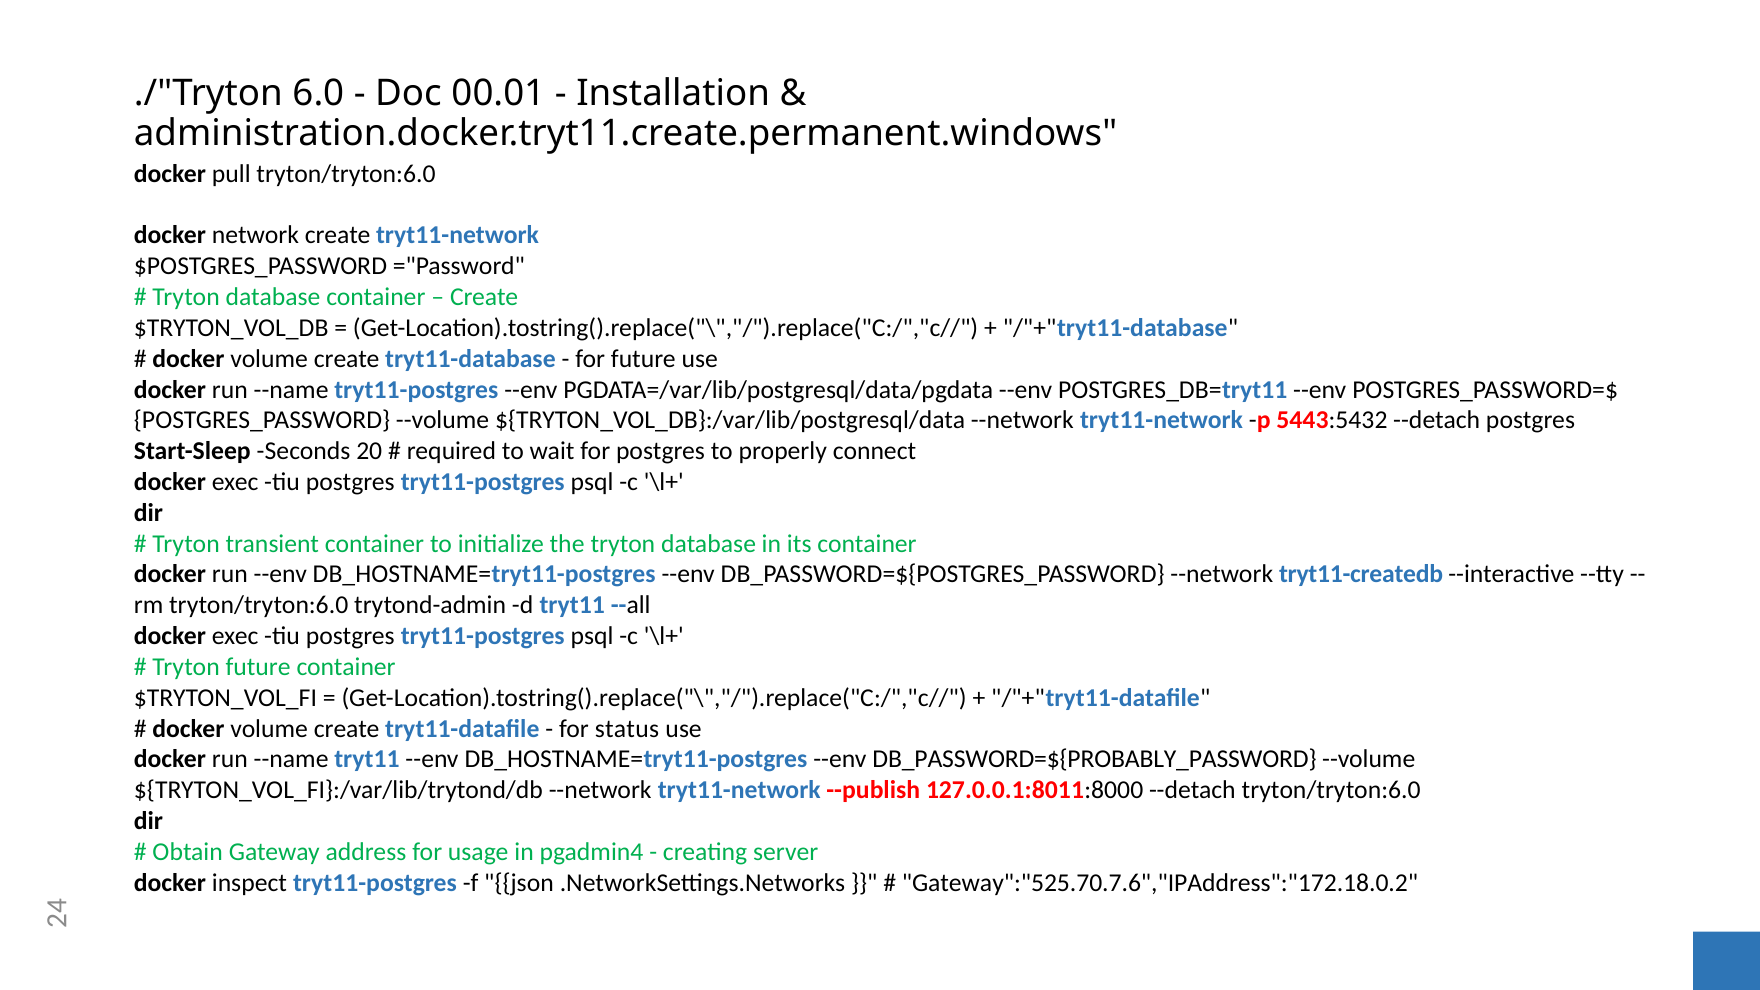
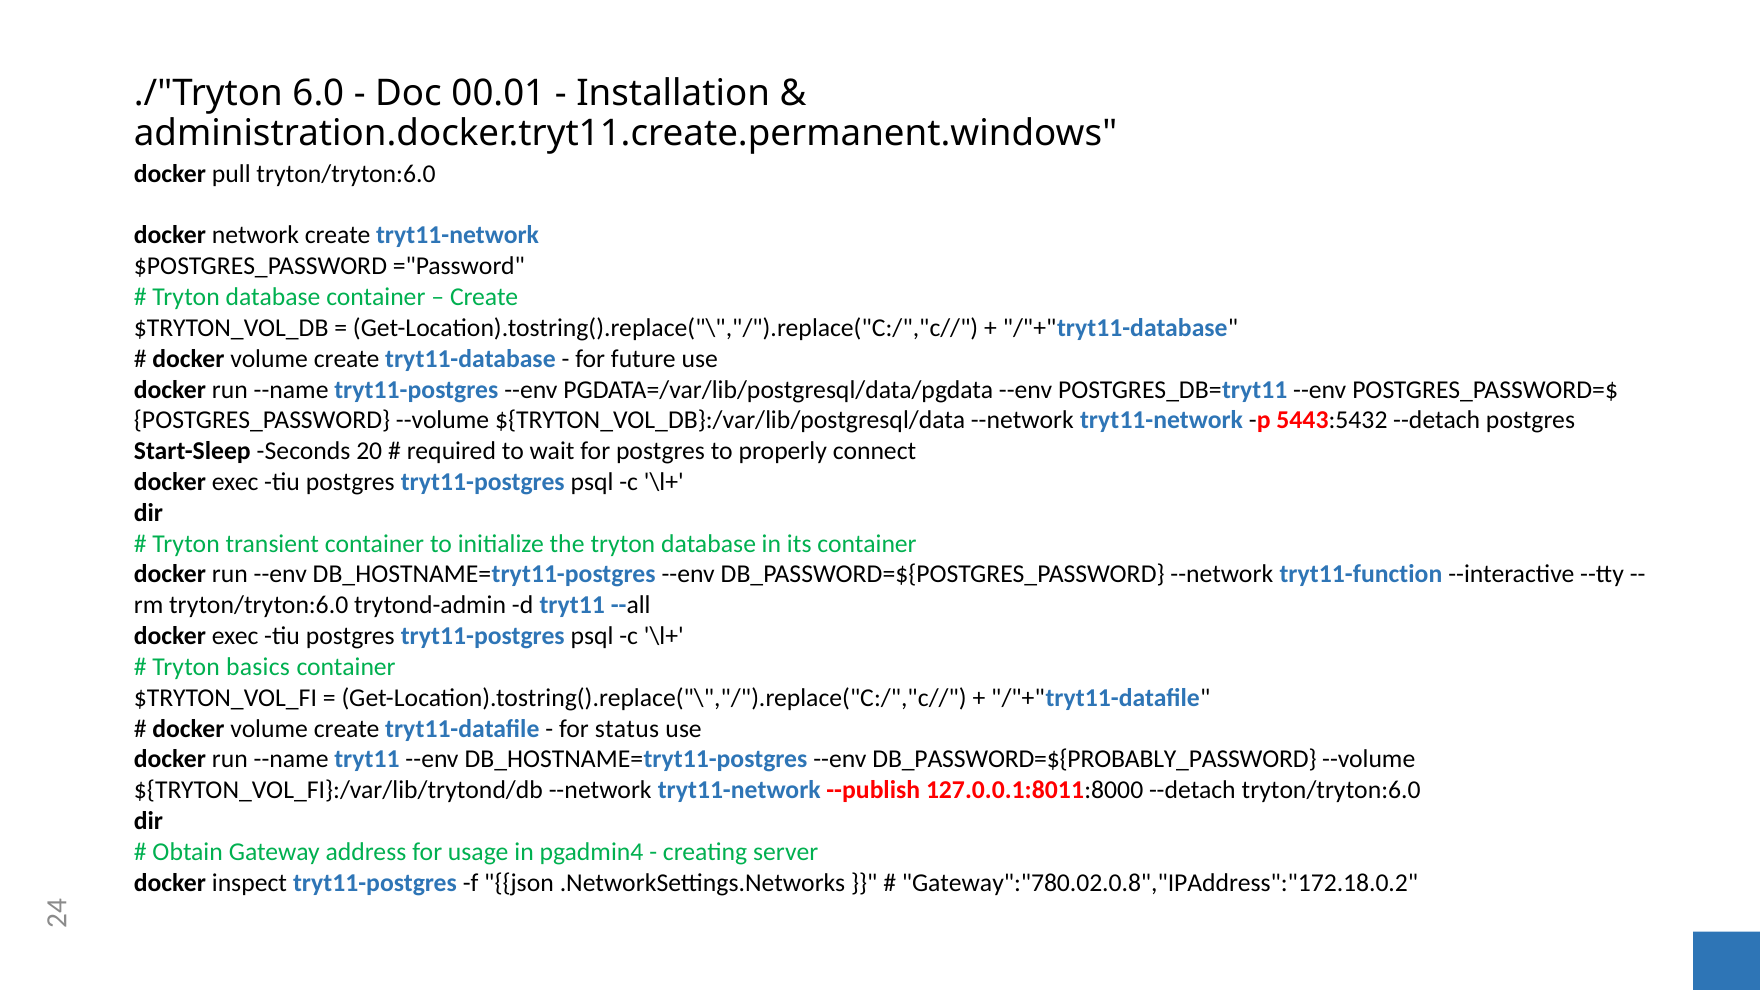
tryt11-createdb: tryt11-createdb -> tryt11-function (1361, 575)
Tryton future: future -> basics (258, 667)
Gateway":"525.70.7.6","IPAddress":"172.18.0.2: Gateway":"525.70.7.6","IPAddress":"172.18.0.2 -> Gateway":"780.02.0.8","IPAddress":"172.18.0.2 (1160, 883)
